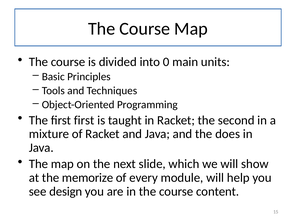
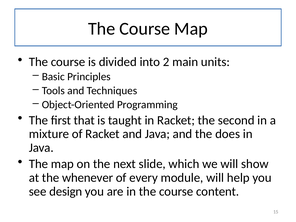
0: 0 -> 2 (166, 62)
first first: first -> that (84, 120)
memorize: memorize -> whenever (88, 178)
